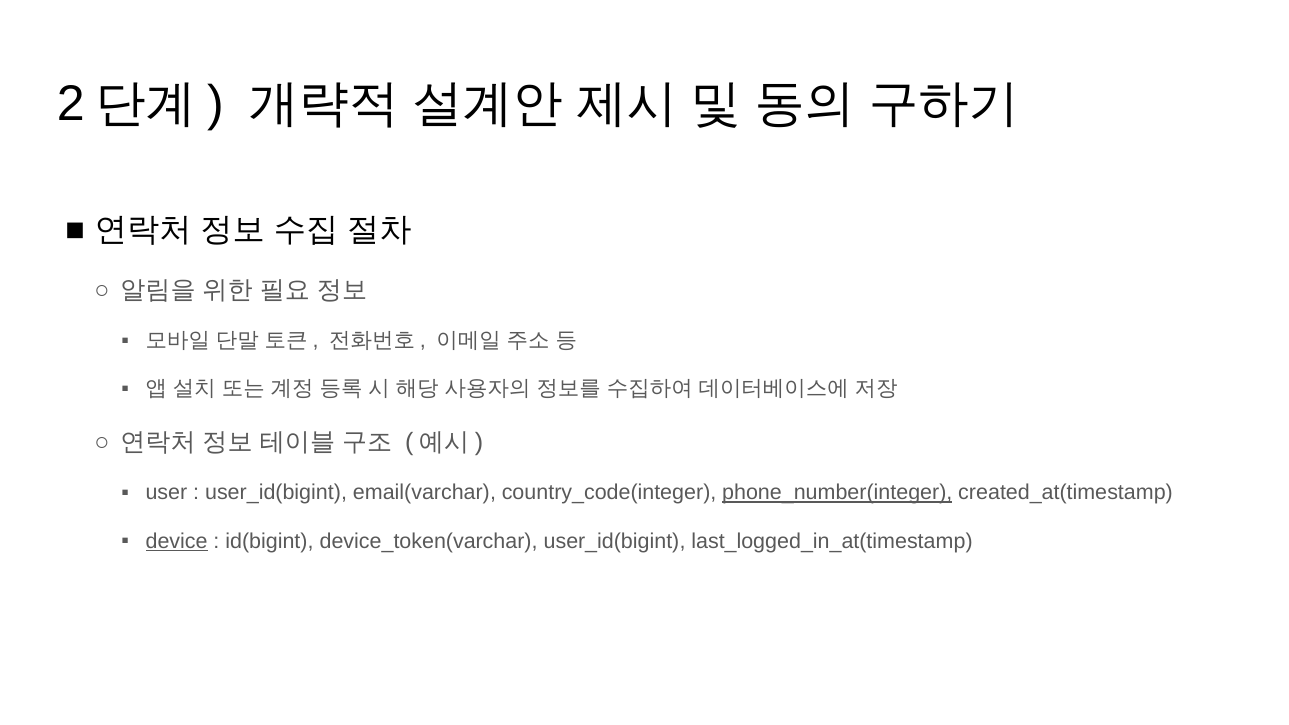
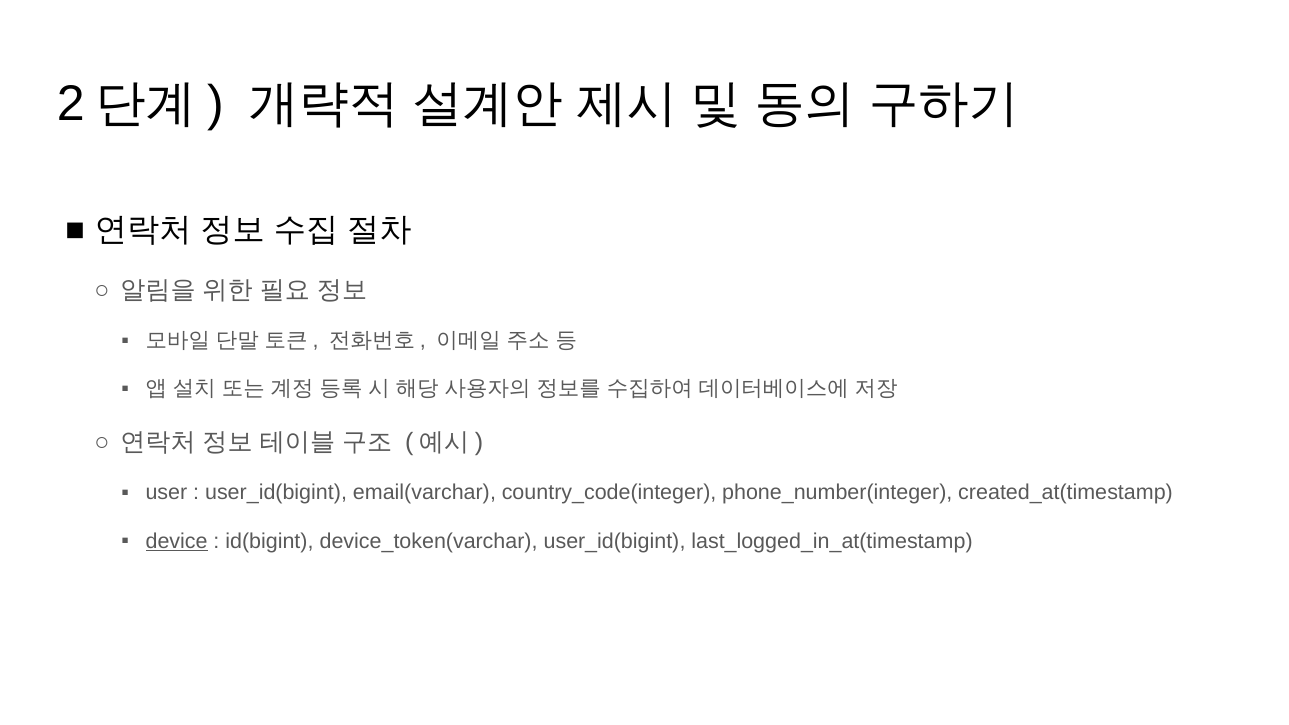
phone_number(integer underline: present -> none (837, 493)
